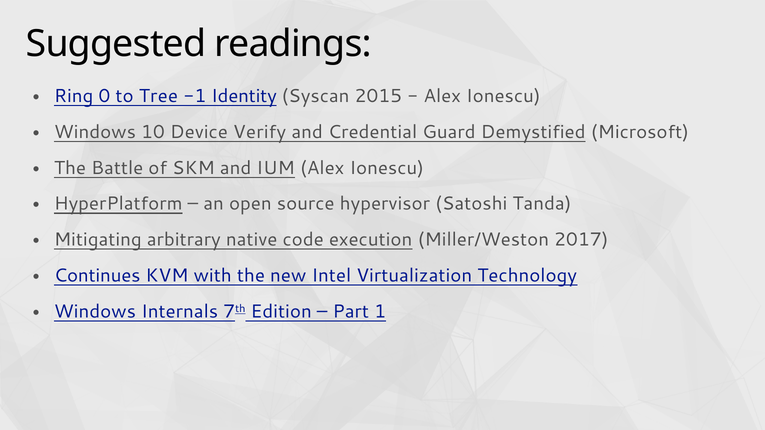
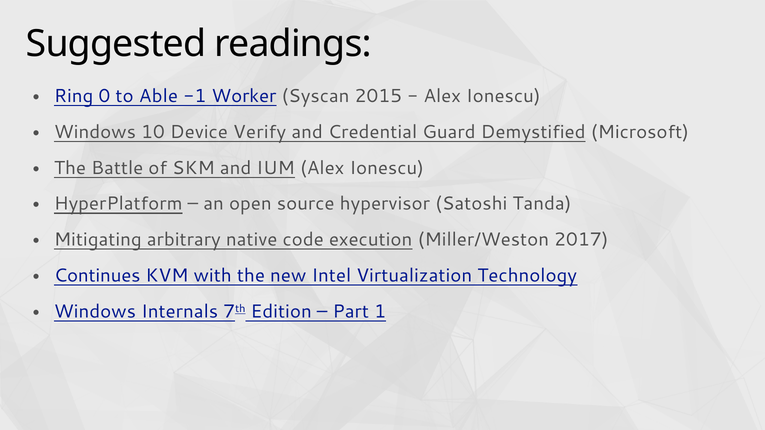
Tree: Tree -> Able (158, 96)
Identity: Identity -> Worker (244, 96)
